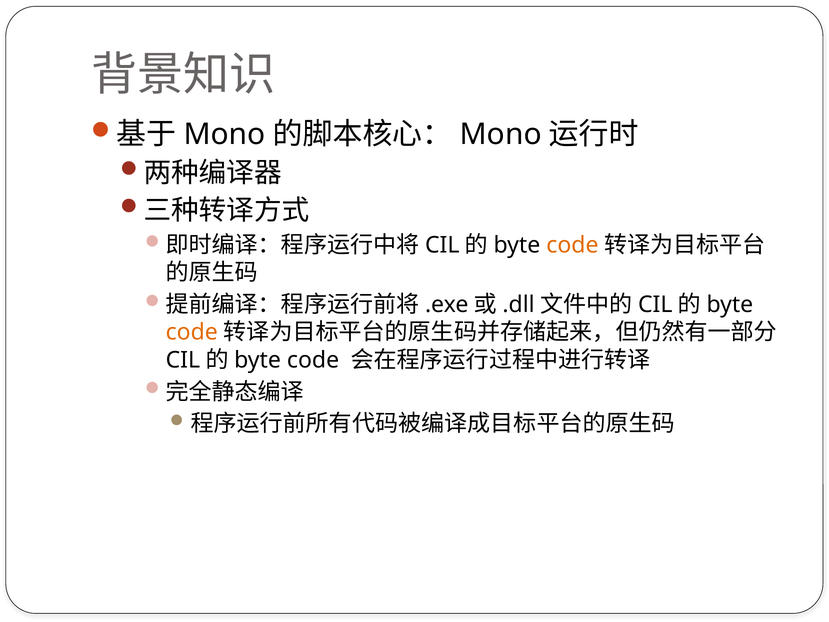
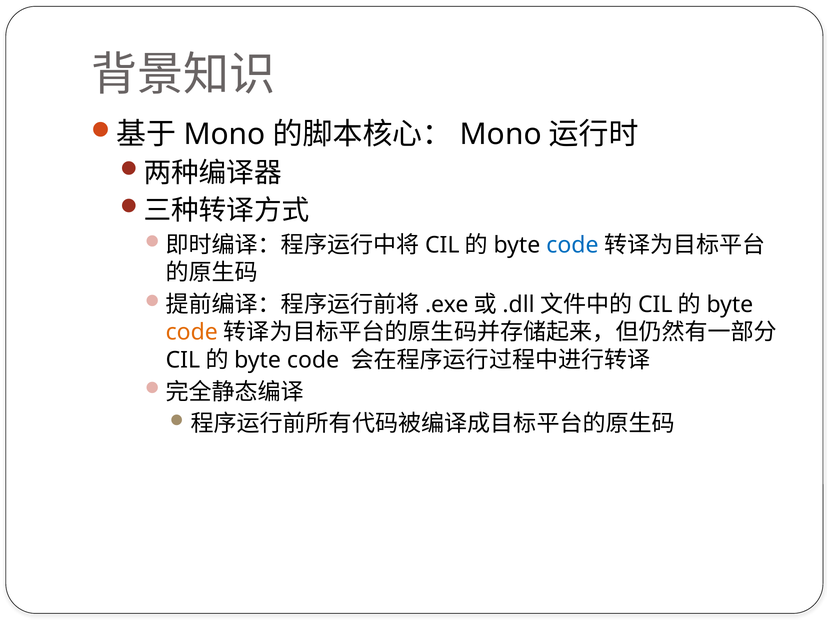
code colour: orange -> blue (572, 245)
